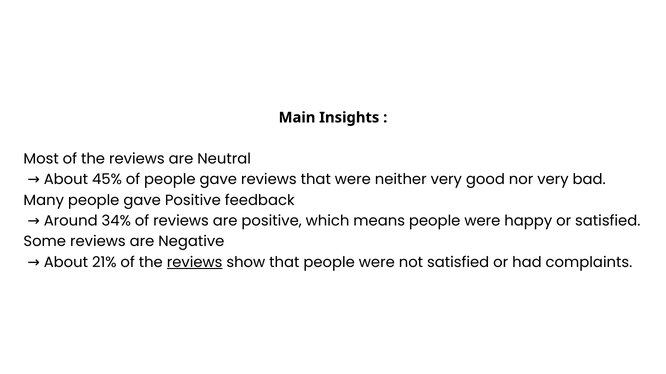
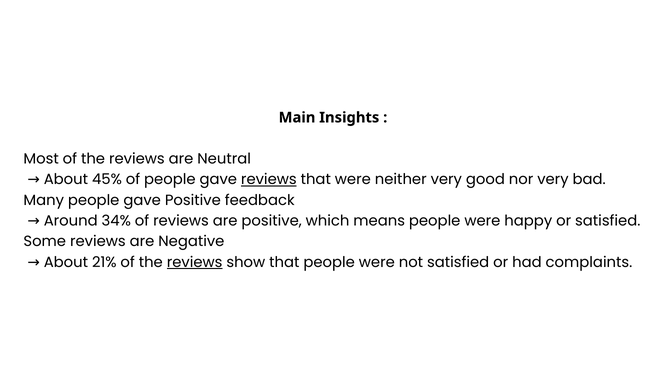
reviews underline: none -> present (269, 180)
